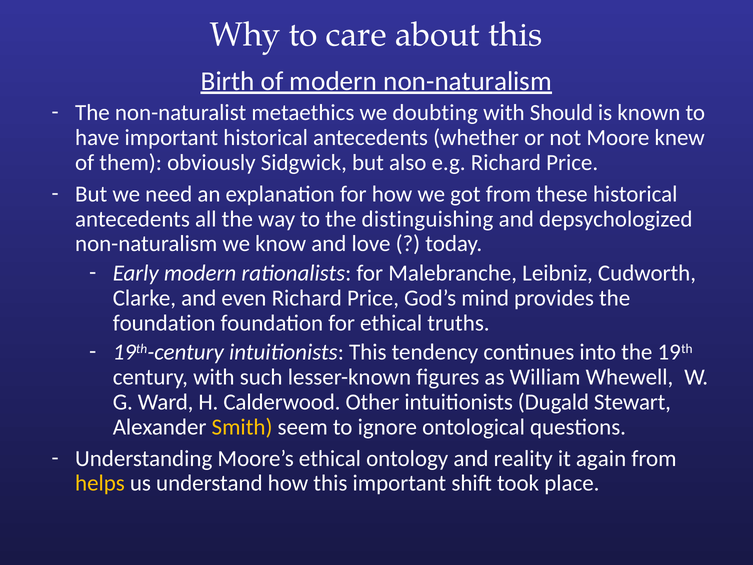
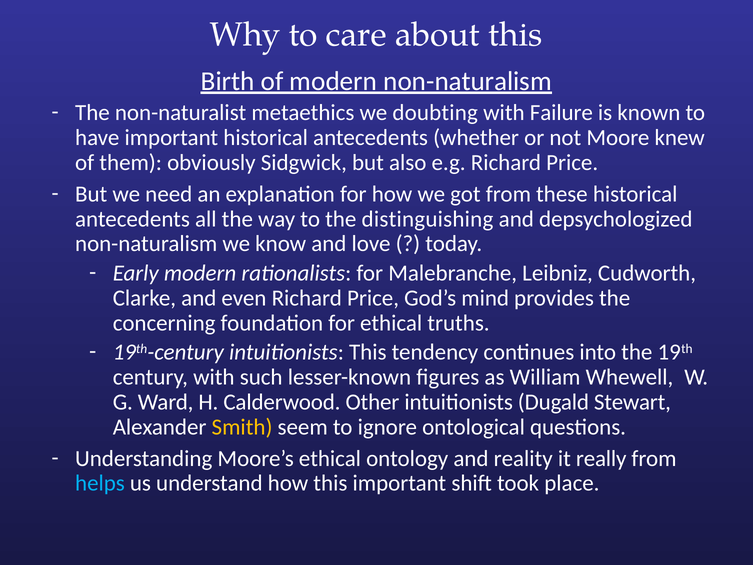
Should: Should -> Failure (561, 113)
foundation: foundation -> concerning (164, 323)
again: again -> really (601, 458)
helps colour: yellow -> light blue (100, 483)
